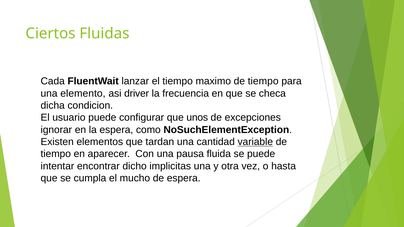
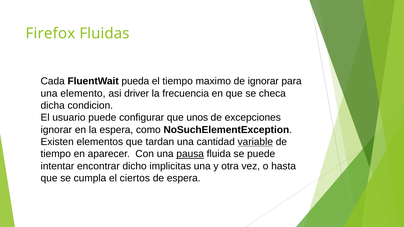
Ciertos: Ciertos -> Firefox (50, 33)
lanzar: lanzar -> pueda (135, 81)
maximo de tiempo: tiempo -> ignorar (263, 81)
pausa underline: none -> present (190, 154)
mucho: mucho -> ciertos (135, 178)
